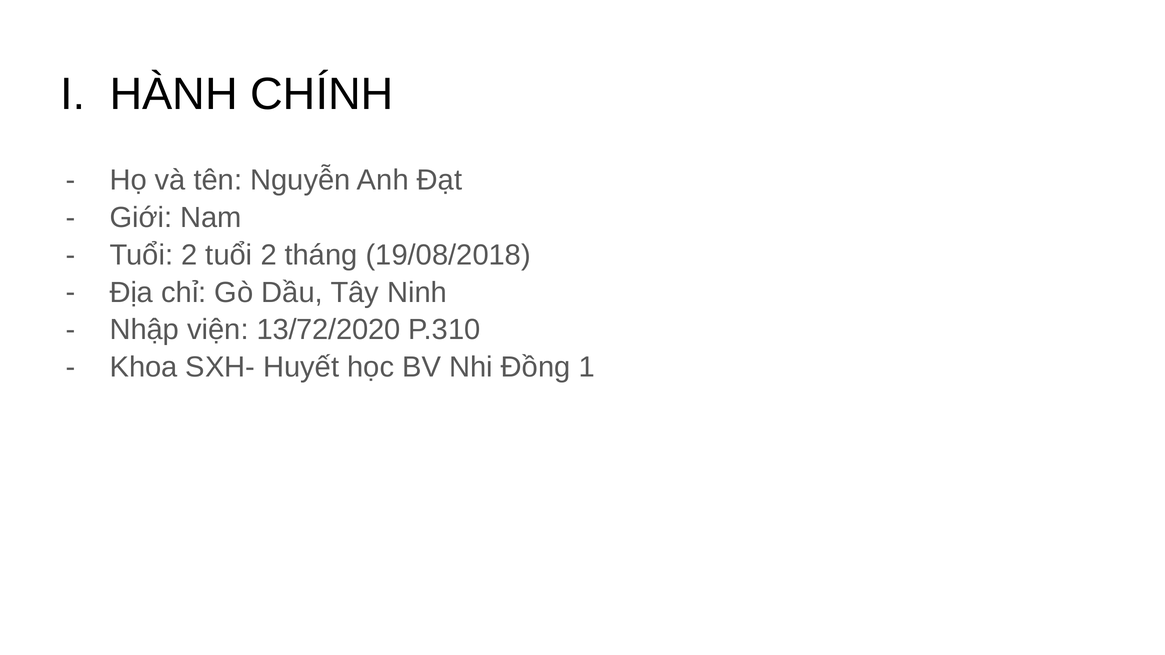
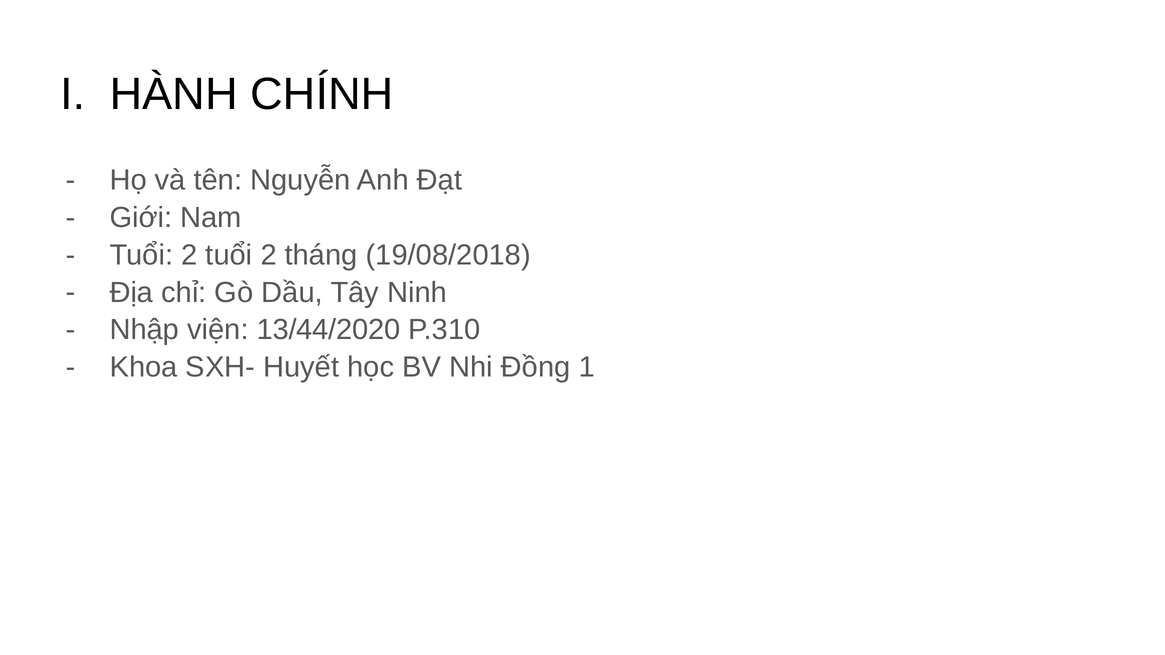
13/72/2020: 13/72/2020 -> 13/44/2020 (328, 330)
